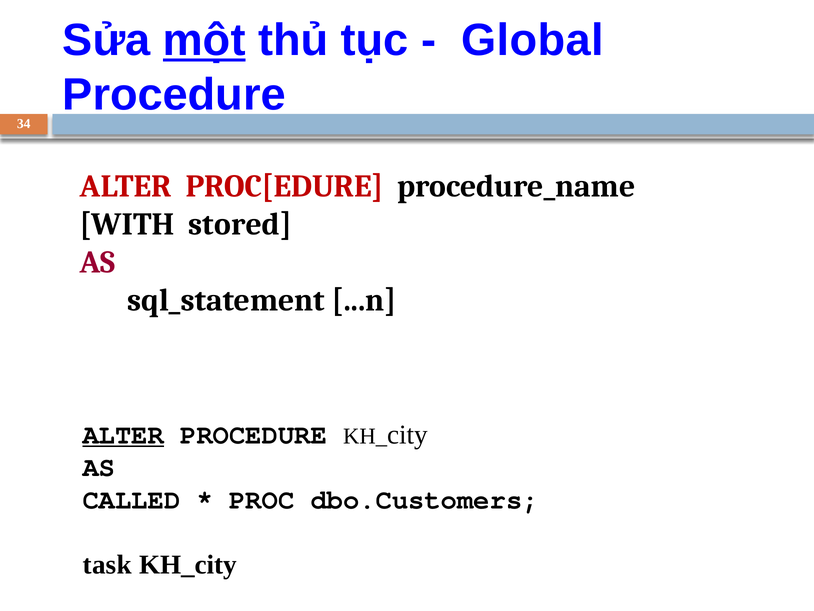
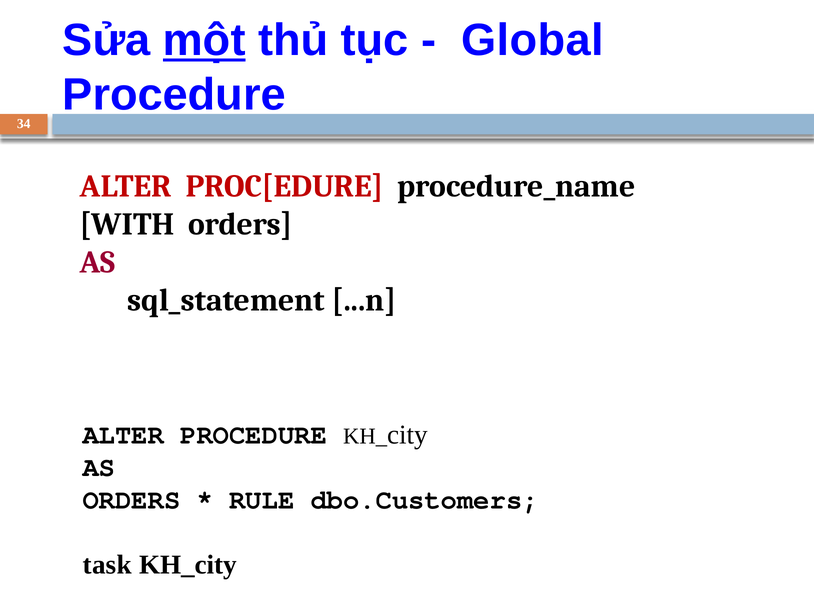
WITH stored: stored -> orders (240, 224)
ALTER underline: present -> none (123, 434)
CALLED: CALLED -> ORDERS (131, 499)
PROC: PROC -> RULE (262, 499)
